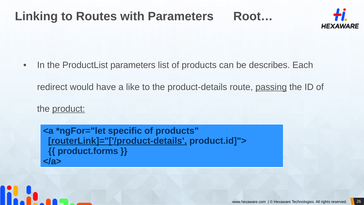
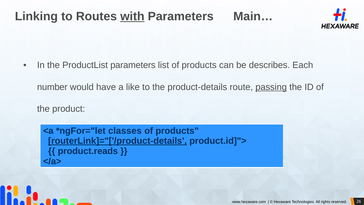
with underline: none -> present (132, 16)
Root…: Root… -> Main… (253, 16)
redirect: redirect -> number (52, 87)
product underline: present -> none (69, 109)
specific: specific -> classes (125, 131)
product.forms: product.forms -> product.reads (88, 151)
